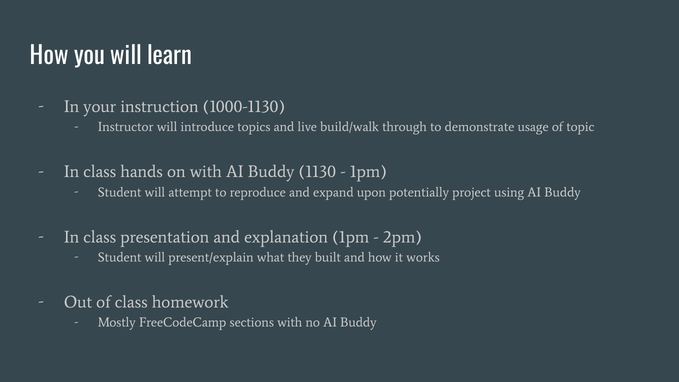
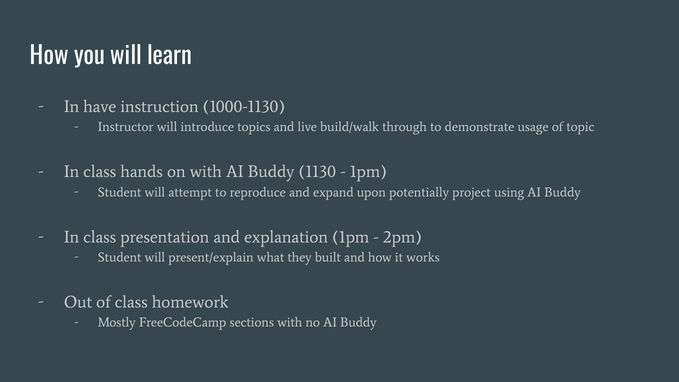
your: your -> have (100, 107)
